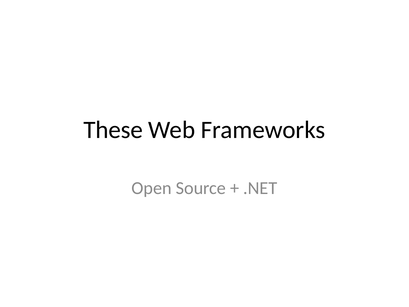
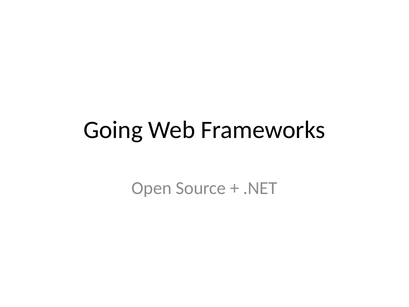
These: These -> Going (113, 130)
